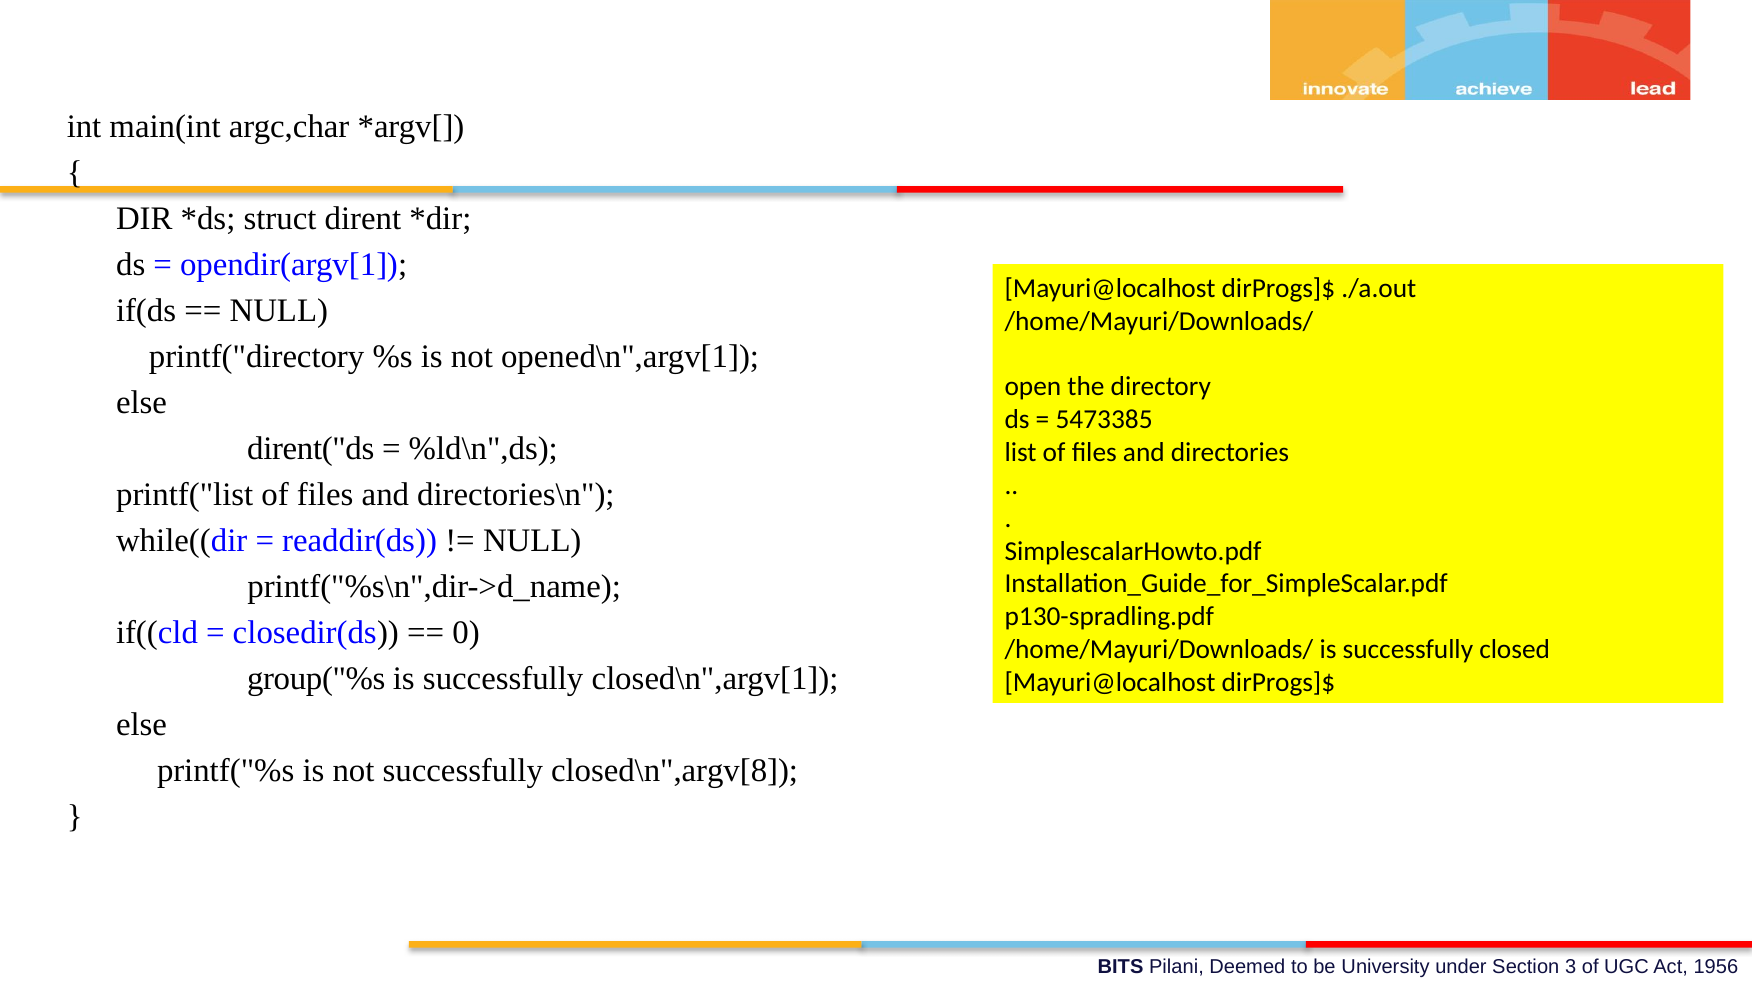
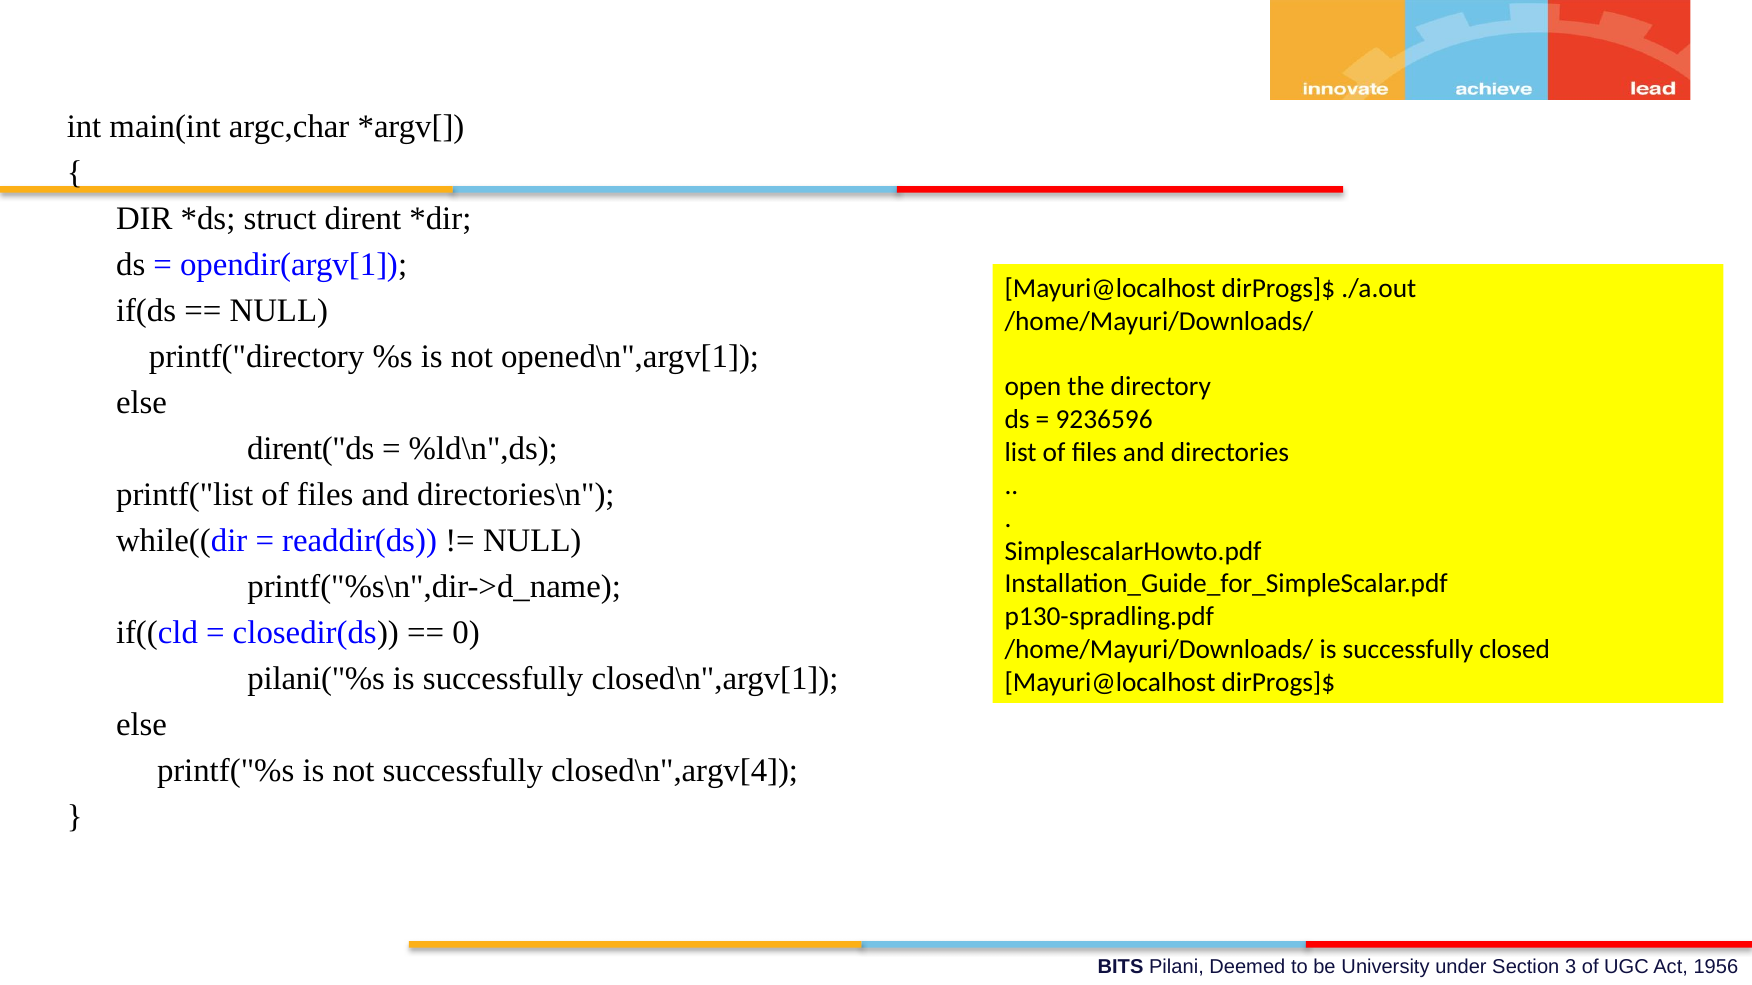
5473385: 5473385 -> 9236596 (1104, 420)
group("%s: group("%s -> pilani("%s (316, 679)
closed\n",argv[8: closed\n",argv[8 -> closed\n",argv[4 (675, 771)
